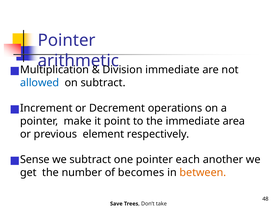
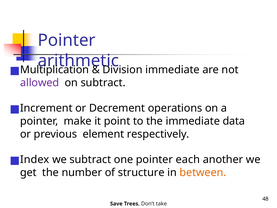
allowed colour: blue -> purple (40, 83)
area: area -> data (234, 121)
Sense: Sense -> Index (35, 159)
becomes: becomes -> structure (141, 172)
